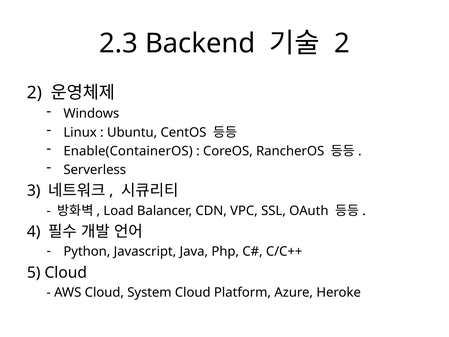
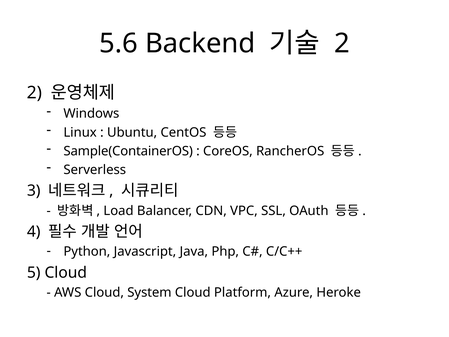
2.3: 2.3 -> 5.6 (119, 43)
Enable(ContainerOS: Enable(ContainerOS -> Sample(ContainerOS (128, 151)
